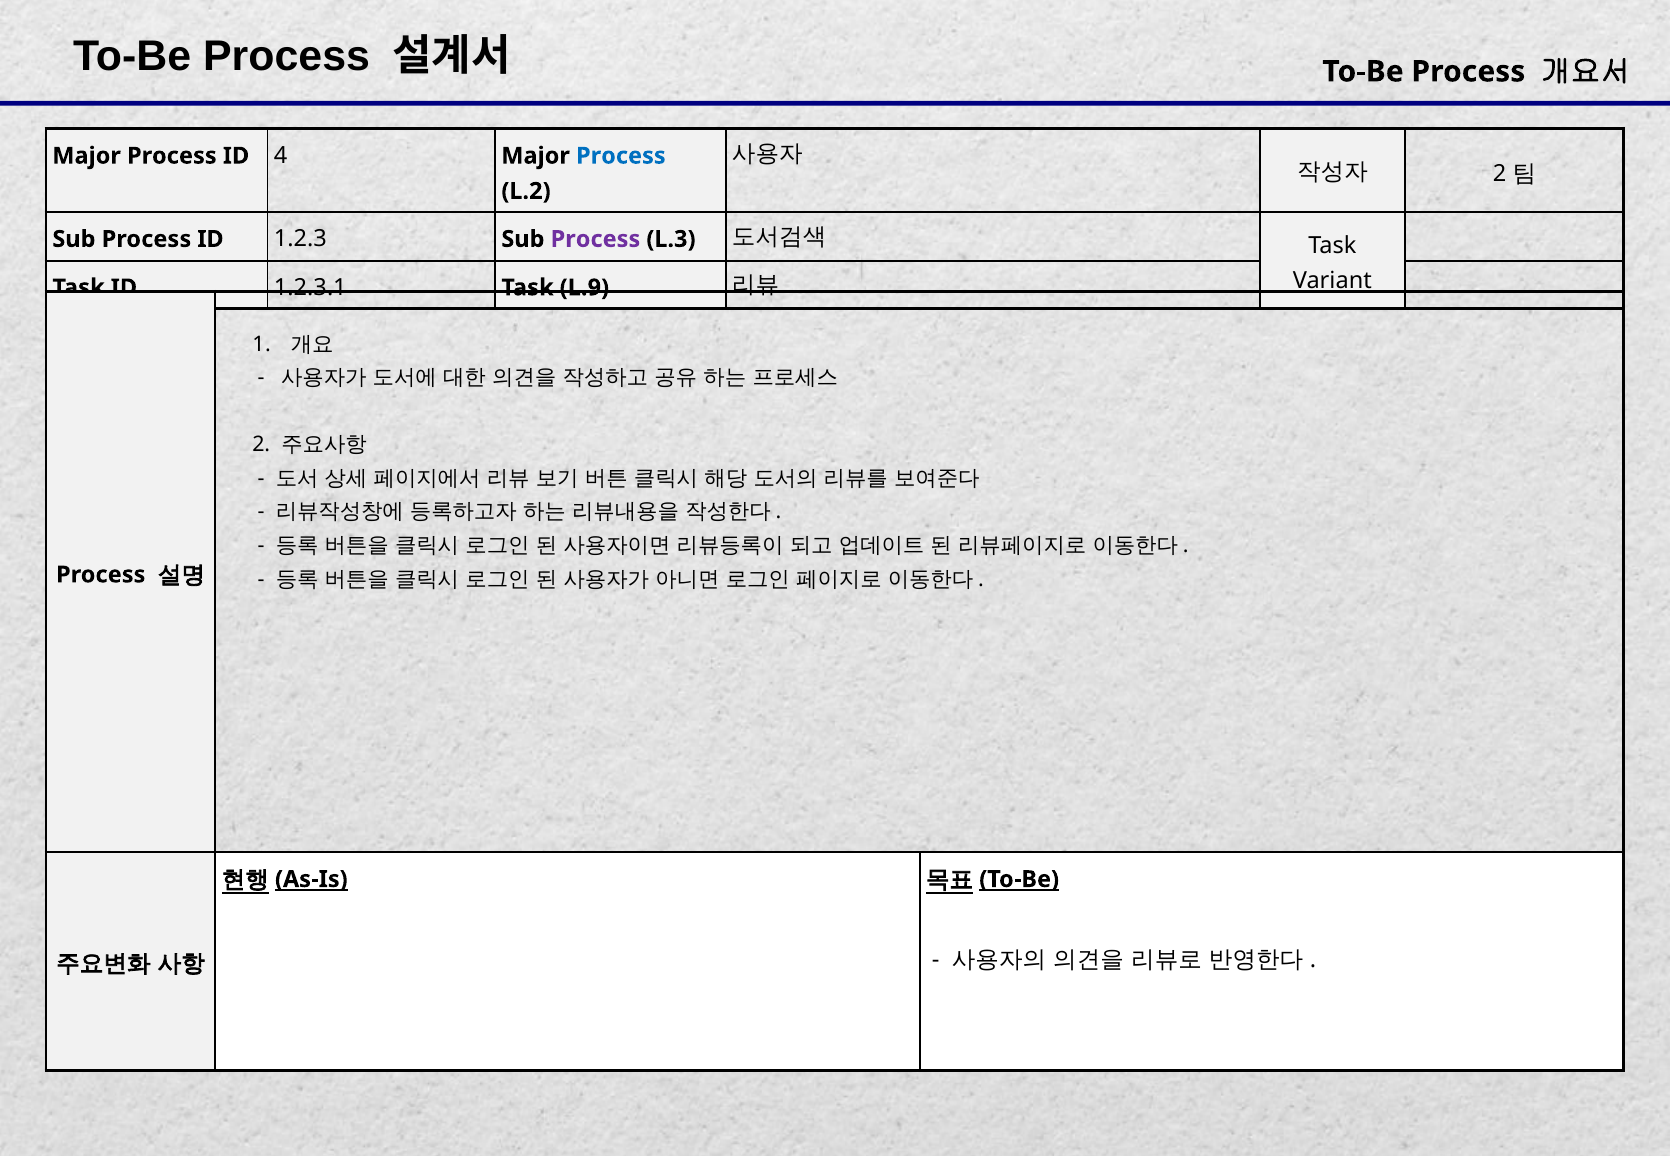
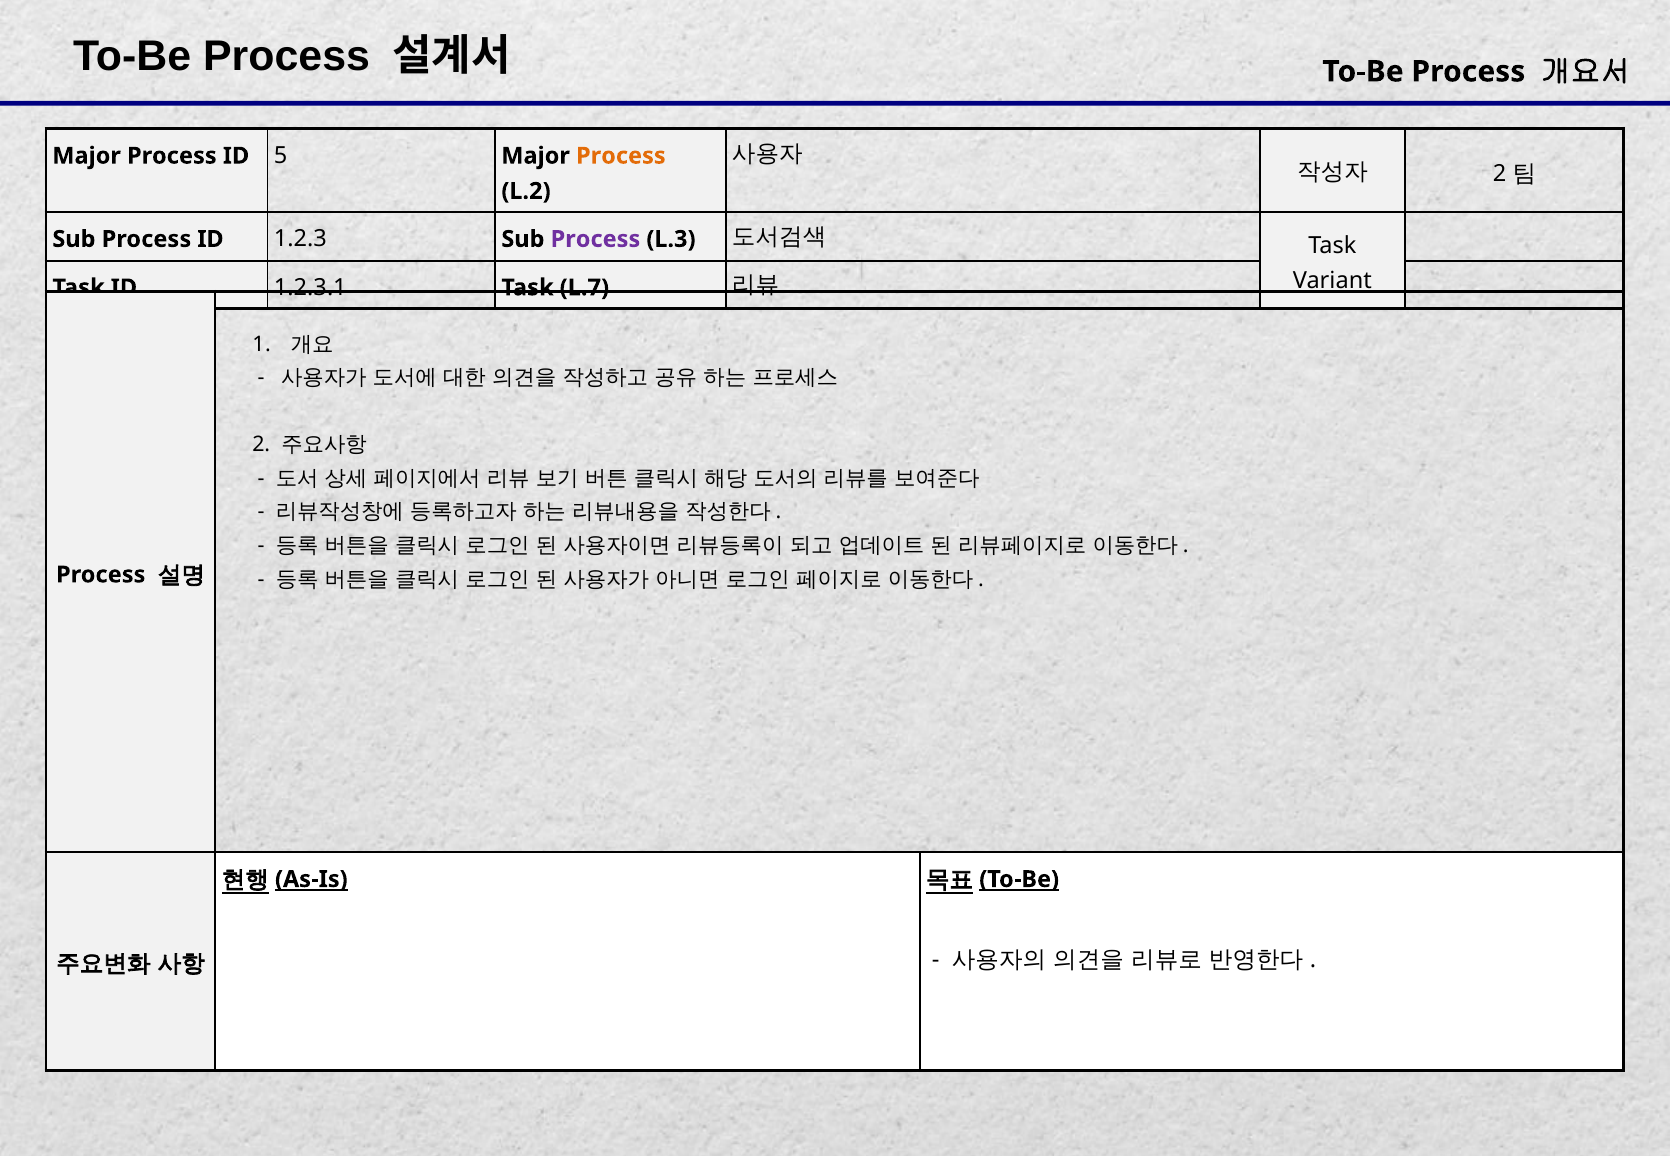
4: 4 -> 5 (281, 156)
Process colour: blue -> orange (621, 156)
L.9: L.9 -> L.7 (584, 288)
